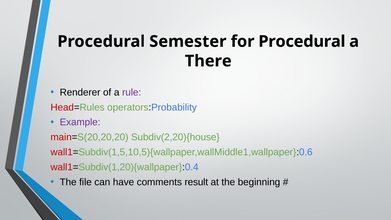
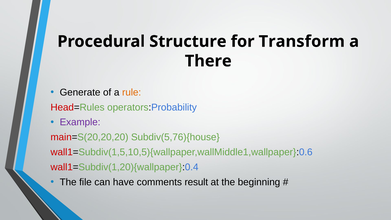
Semester: Semester -> Structure (188, 41)
for Procedural: Procedural -> Transform (302, 41)
Renderer: Renderer -> Generate (80, 92)
rule colour: purple -> orange (132, 92)
Subdiv(2,20){house: Subdiv(2,20){house -> Subdiv(5,76){house (175, 137)
